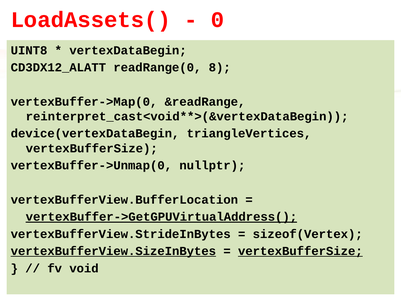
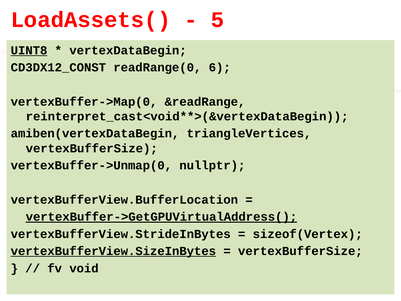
0: 0 -> 5 (218, 20)
UINT8 underline: none -> present (29, 50)
CD3DX12_ALATT: CD3DX12_ALATT -> CD3DX12_CONST (58, 67)
8: 8 -> 6 (220, 67)
device(vertexDataBegin: device(vertexDataBegin -> amiben(vertexDataBegin (95, 133)
vertexBufferSize underline: present -> none (300, 251)
